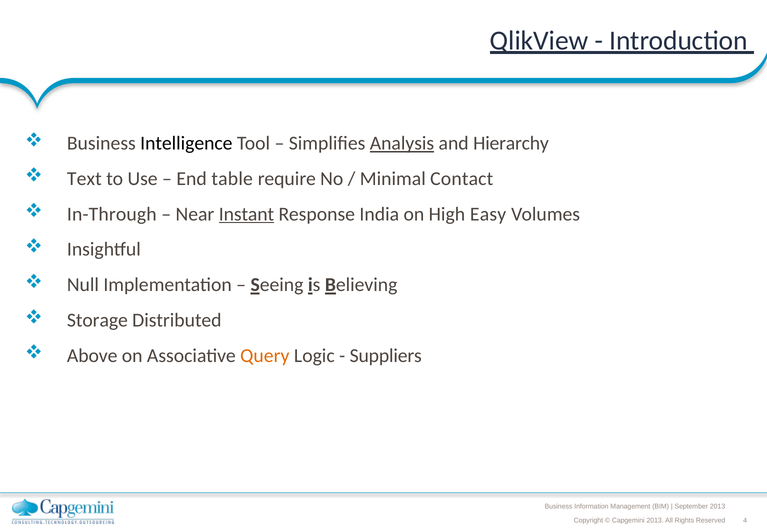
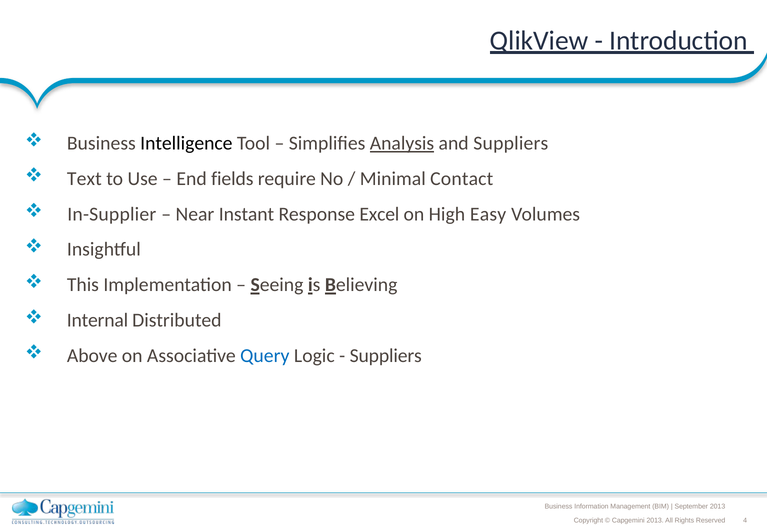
and Hierarchy: Hierarchy -> Suppliers (511, 143)
table: table -> fields (232, 179)
In-Through: In-Through -> In-Supplier (112, 214)
Instant underline: present -> none (246, 214)
India: India -> Excel (379, 214)
Null: Null -> This (83, 285)
Storage: Storage -> Internal (97, 320)
Query colour: orange -> blue (265, 356)
